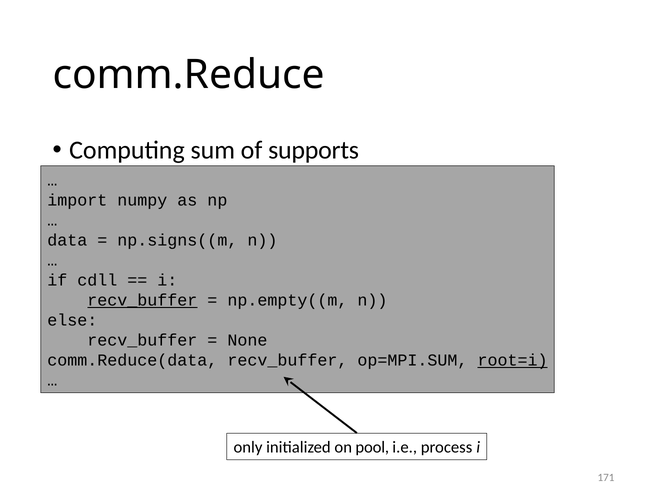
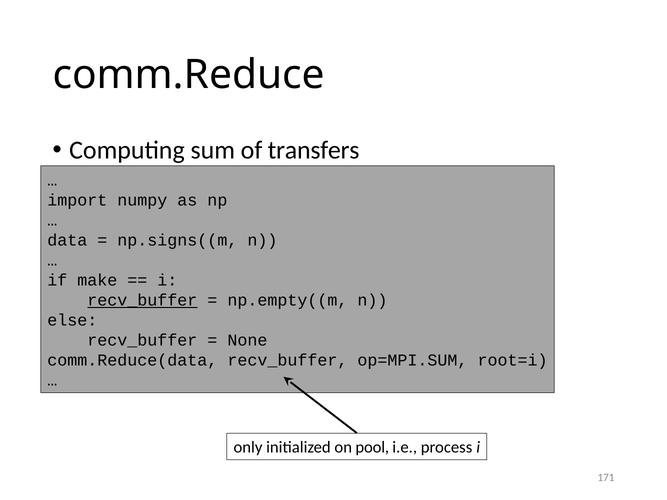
supports: supports -> transfers (314, 150)
cdll: cdll -> make (97, 281)
root=i underline: present -> none (513, 361)
